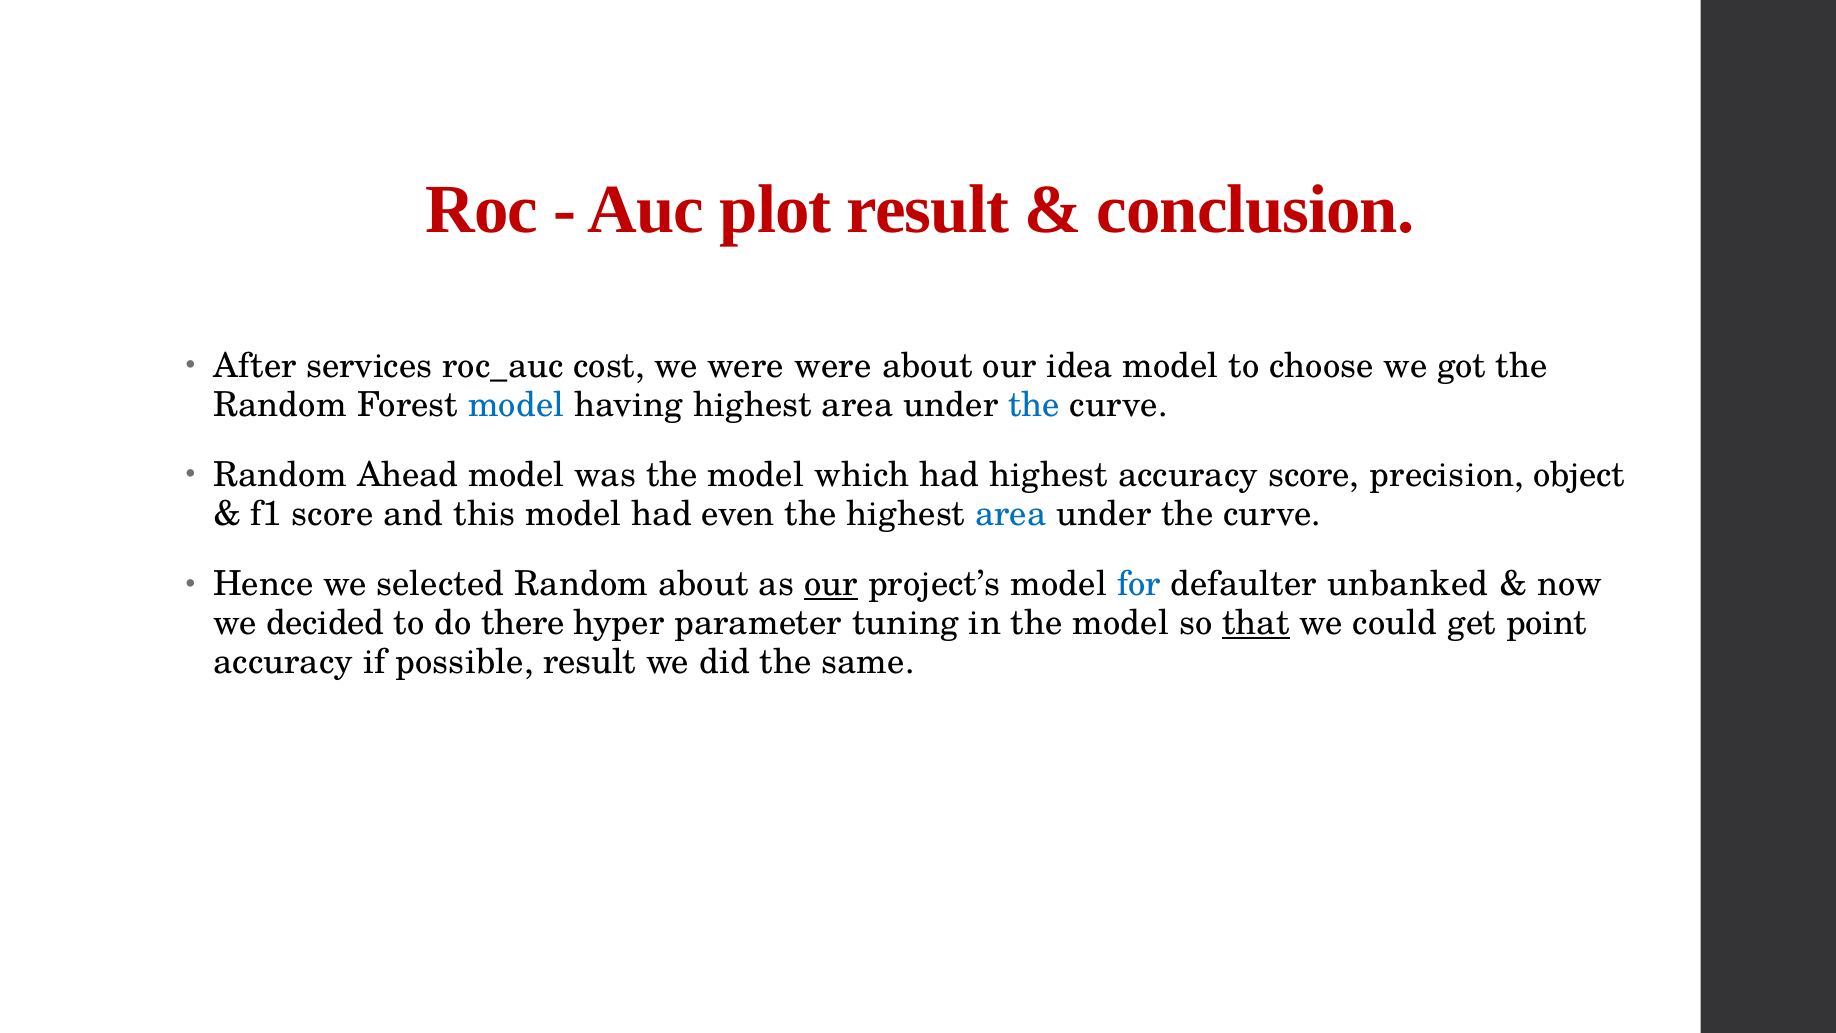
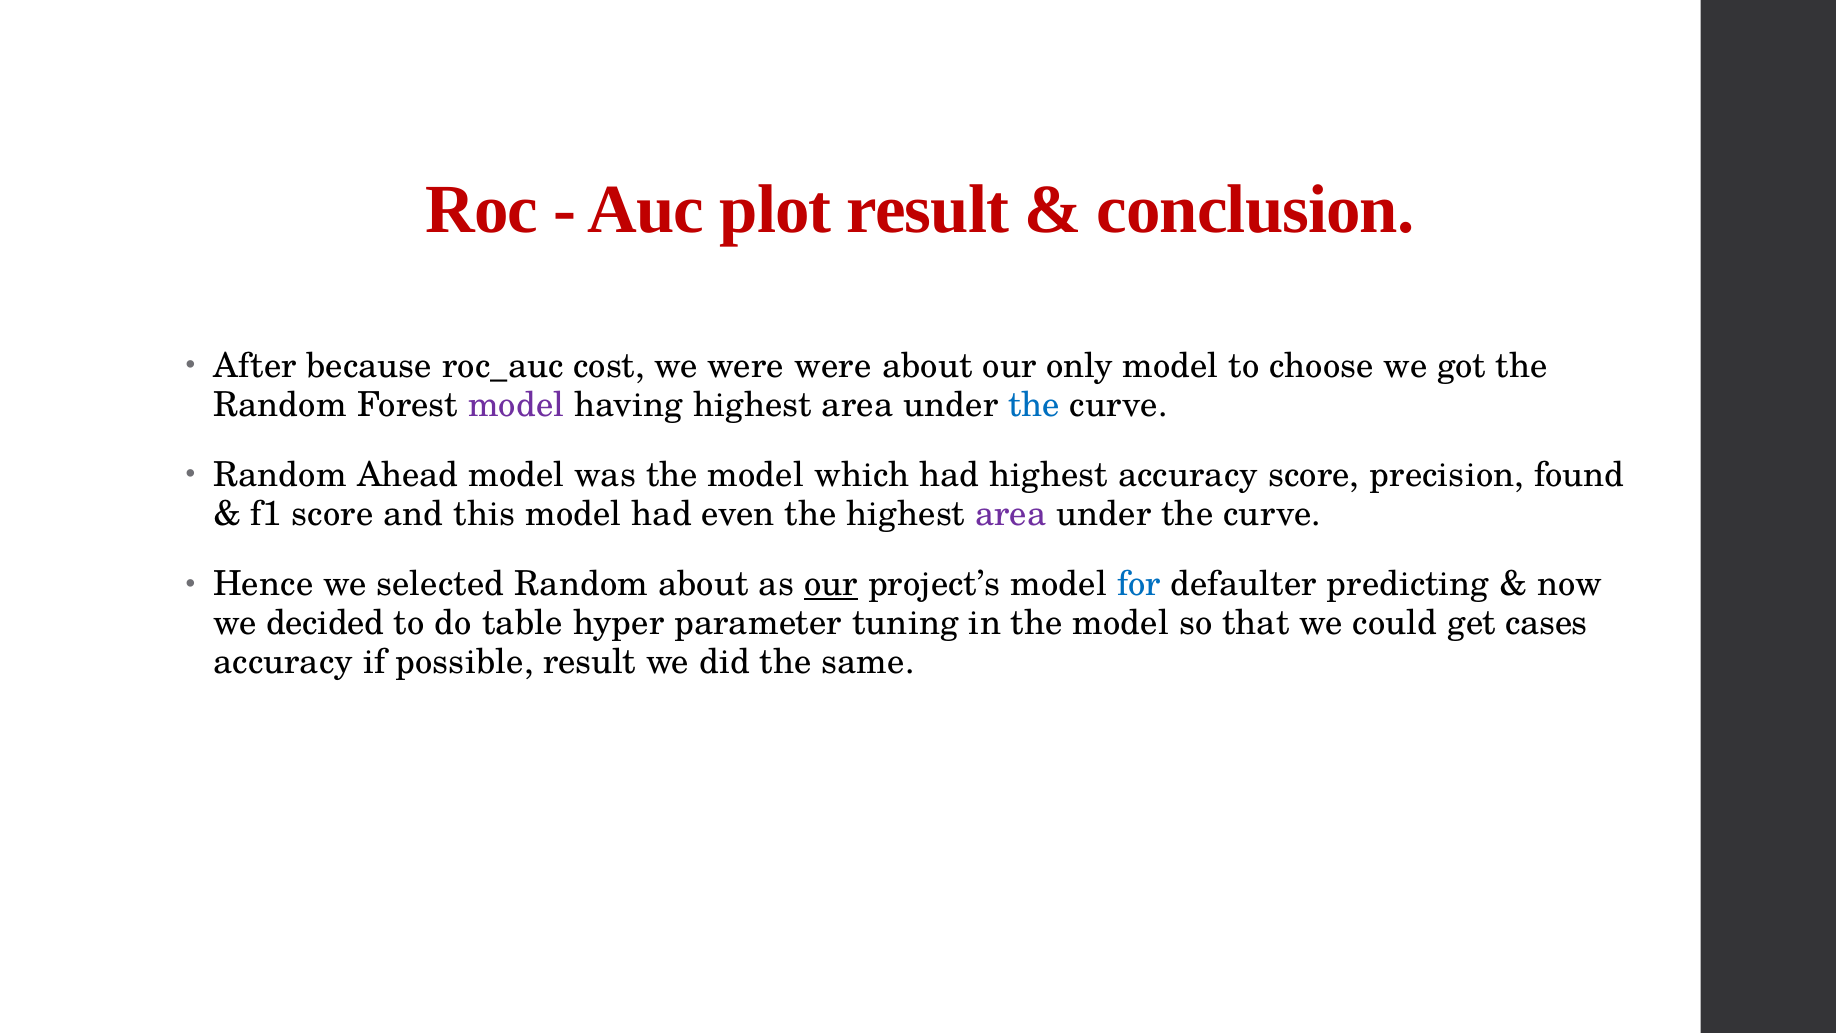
services: services -> because (369, 366)
idea: idea -> only (1080, 366)
model colour: blue -> purple (516, 405)
object: object -> found (1579, 475)
area colour: blue -> purple (1011, 514)
unbanked: unbanked -> predicting (1408, 584)
there: there -> table (523, 623)
that underline: present -> none (1256, 623)
point: point -> cases (1547, 623)
